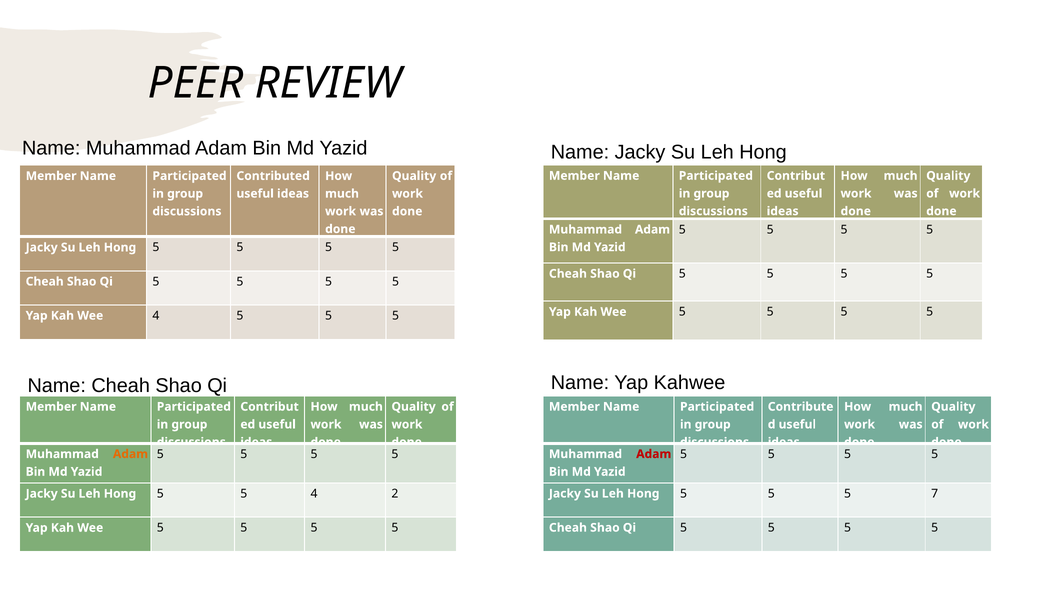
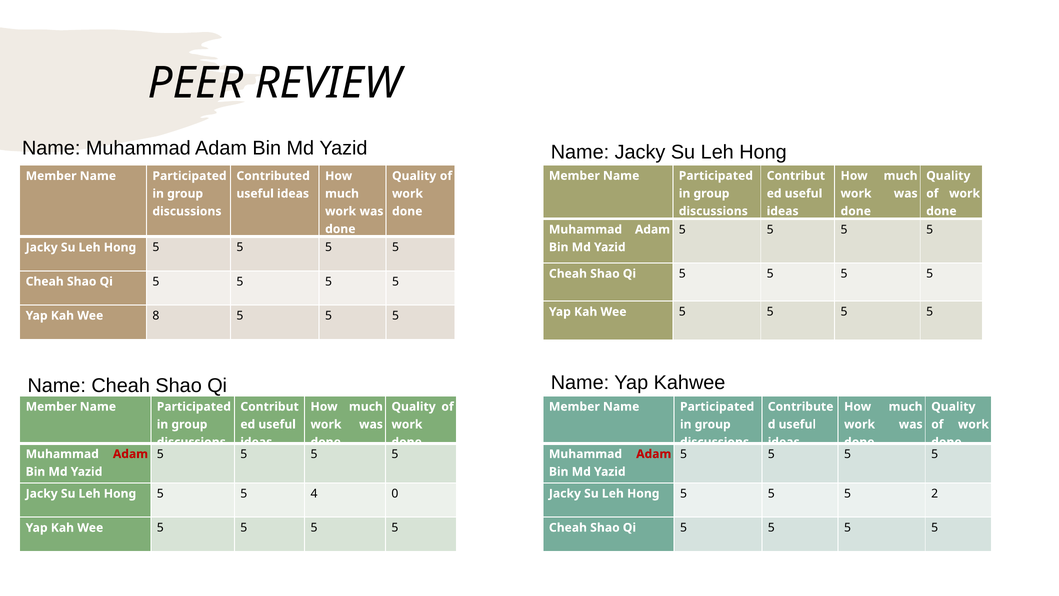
Wee 4: 4 -> 8 (156, 315)
Adam colour: orange -> red (130, 454)
7: 7 -> 2 (935, 493)
2: 2 -> 0 (395, 493)
